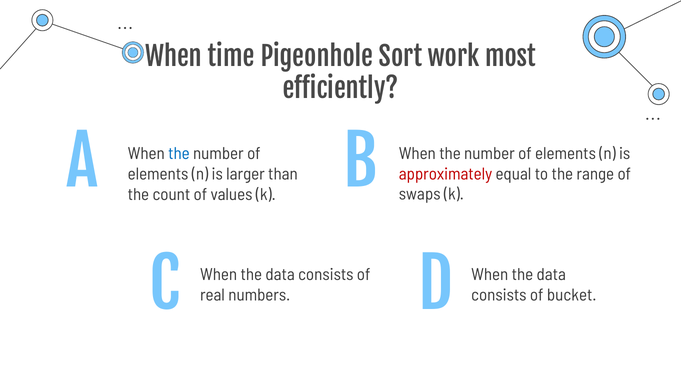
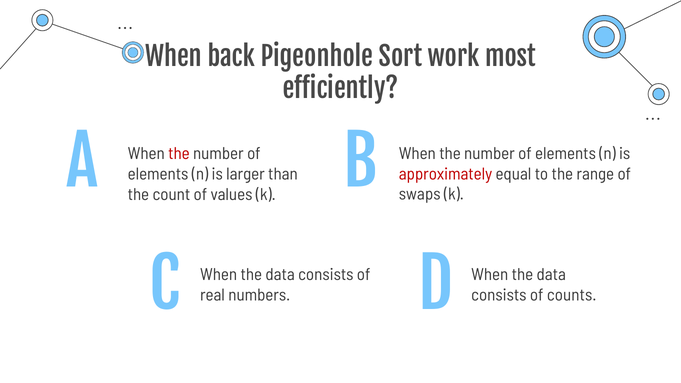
time: time -> back (231, 58)
the colour: blue -> red (179, 154)
bucket: bucket -> counts (572, 295)
